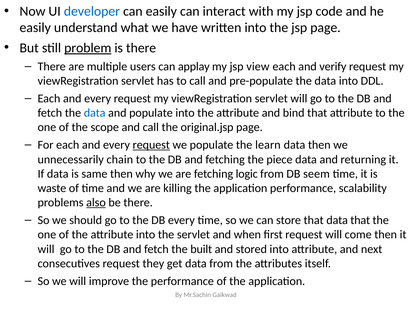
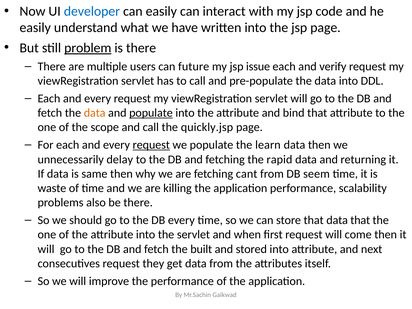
applay: applay -> future (194, 66)
view: view -> issue (258, 66)
data colour: blue -> orange (95, 113)
populate underline: none -> present (151, 113)
original.jsp: original.jsp -> quickly.jsp (207, 127)
chain: chain -> delay (120, 159)
piece: piece -> rapid (279, 159)
logic: logic -> cant (247, 174)
also underline: present -> none (96, 203)
